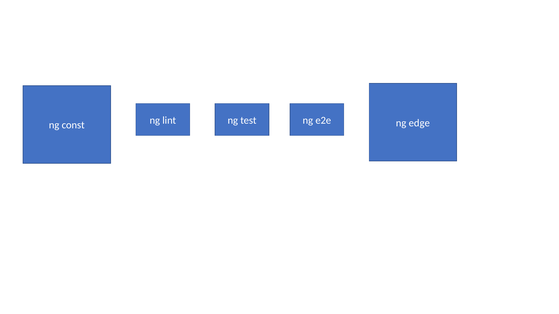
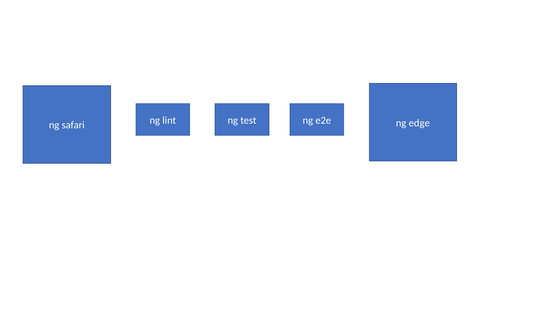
const: const -> safari (73, 125)
